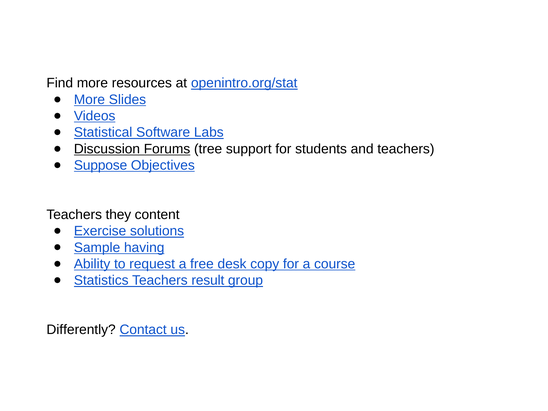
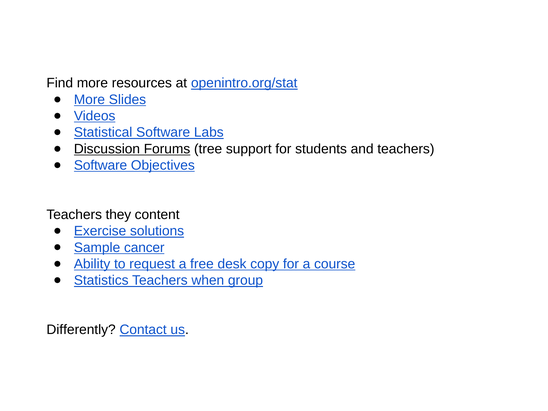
Suppose: Suppose -> Software (101, 165)
having: having -> cancer (144, 248)
result: result -> when (208, 280)
